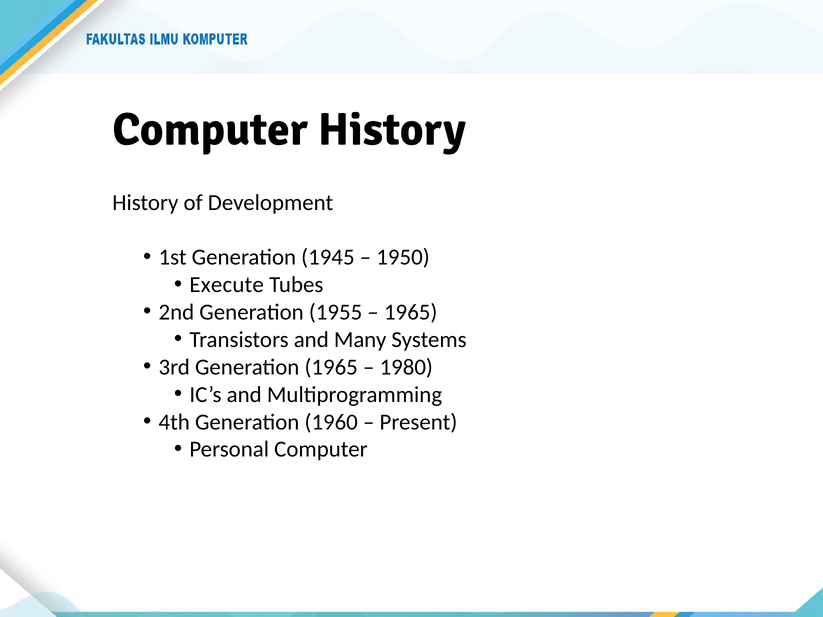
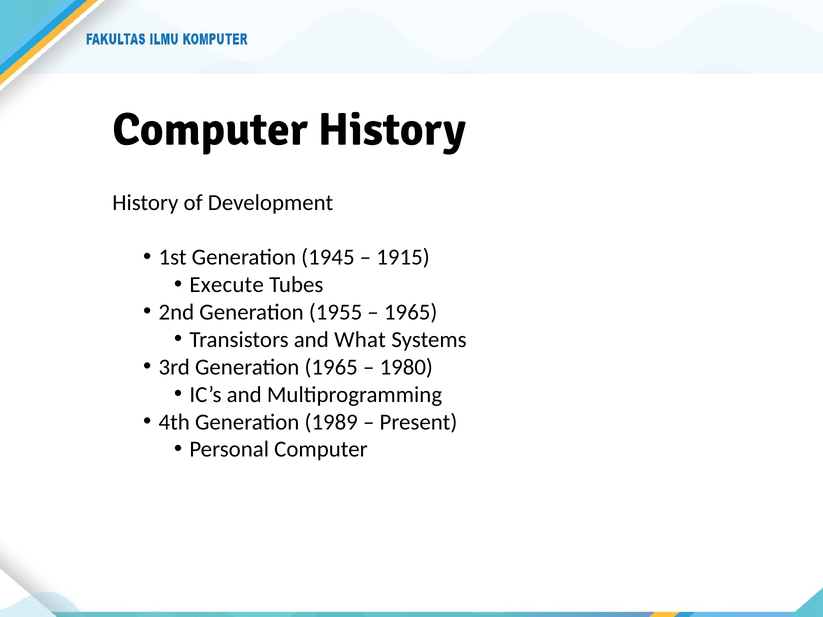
1950: 1950 -> 1915 (403, 257)
Many: Many -> What (360, 340)
1960: 1960 -> 1989 (331, 422)
